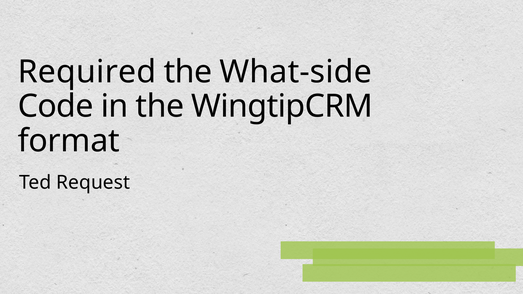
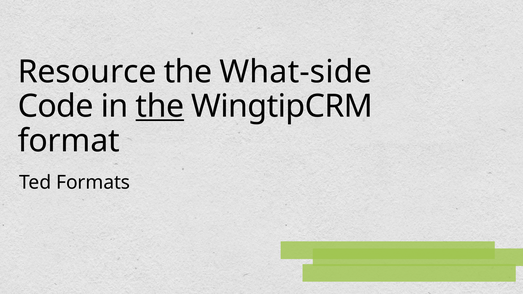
Required: Required -> Resource (87, 72)
the underline: none -> present (160, 106)
Request: Request -> Formats (93, 183)
